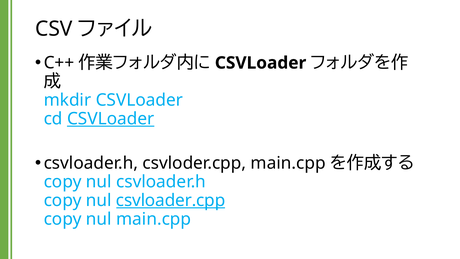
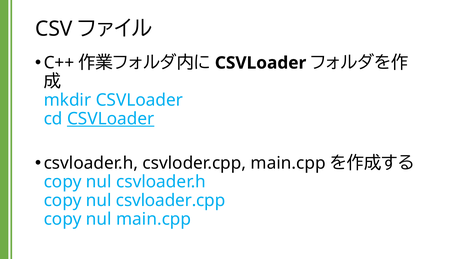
csvloader.cpp underline: present -> none (171, 200)
